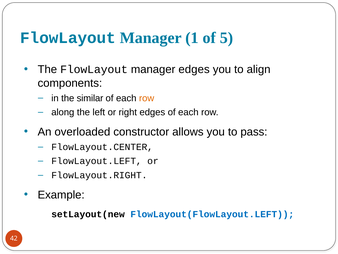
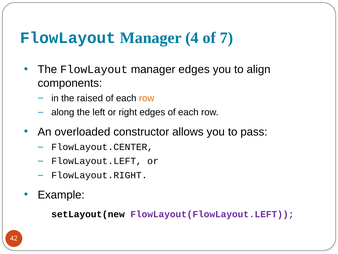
1: 1 -> 4 (192, 38)
5: 5 -> 7 (227, 38)
similar: similar -> raised (90, 98)
FlowLayout(FlowLayout.LEFT colour: blue -> purple (212, 214)
